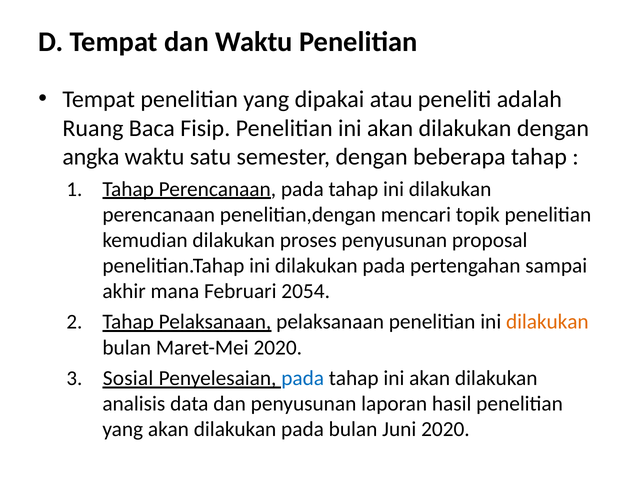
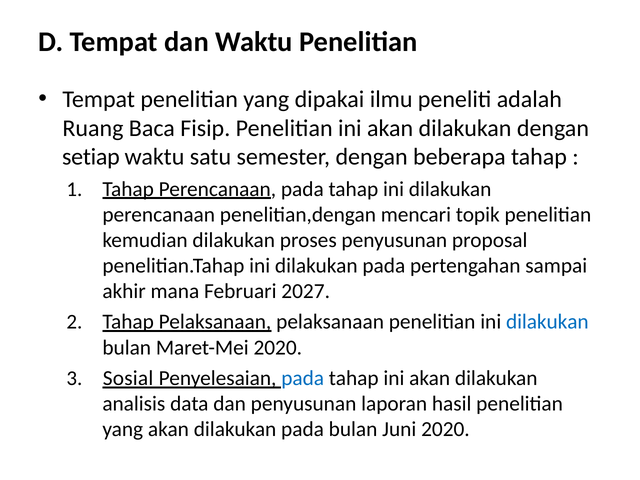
atau: atau -> ilmu (391, 99)
angka: angka -> setiap (91, 157)
2054: 2054 -> 2027 (306, 291)
dilakukan colour: orange -> blue (547, 322)
